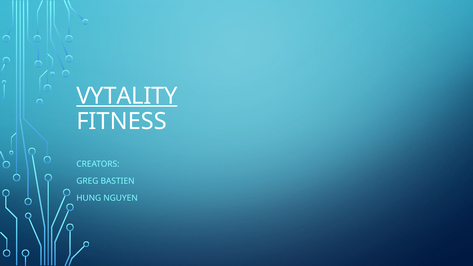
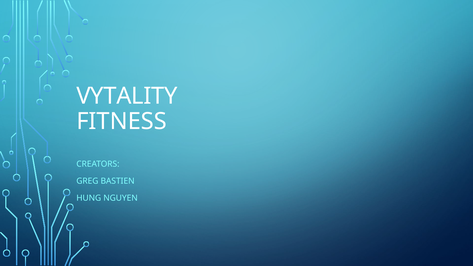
VYTALITY underline: present -> none (127, 96)
